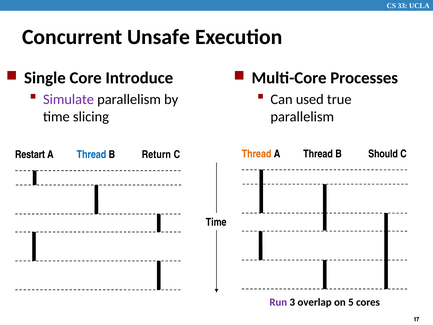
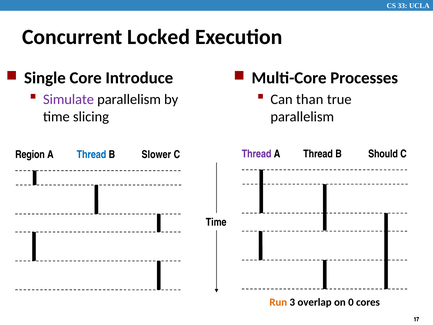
Unsafe: Unsafe -> Locked (159, 37)
used: used -> than (310, 99)
Restart: Restart -> Region (30, 155)
Return: Return -> Slower (156, 155)
Thread colour: orange -> purple (257, 154)
Run colour: purple -> orange (278, 302)
5: 5 -> 0 (351, 302)
